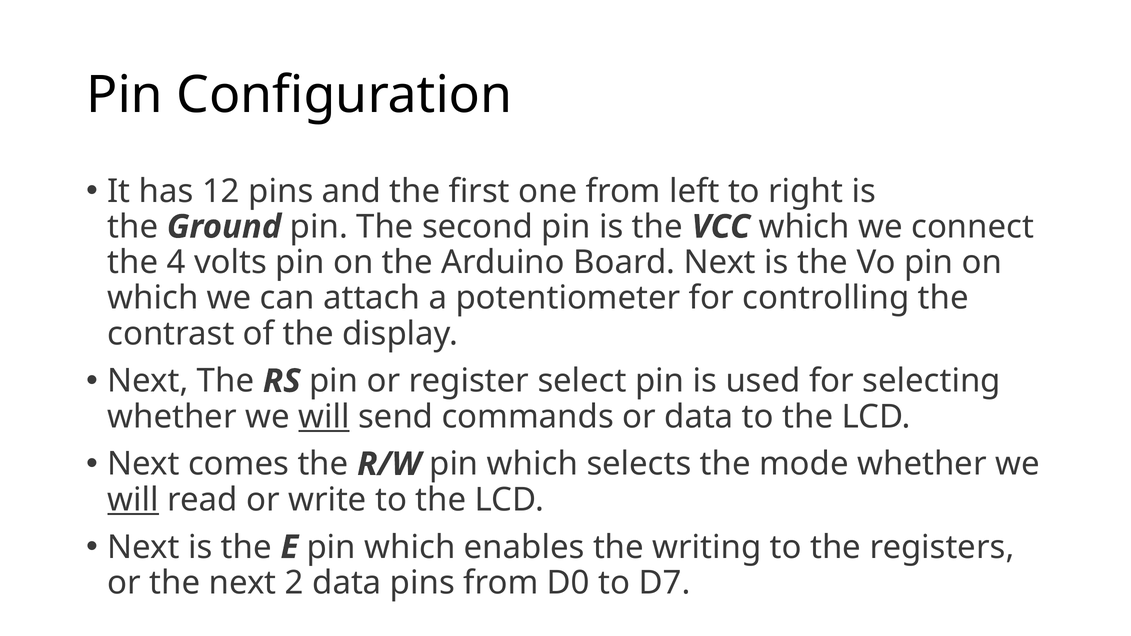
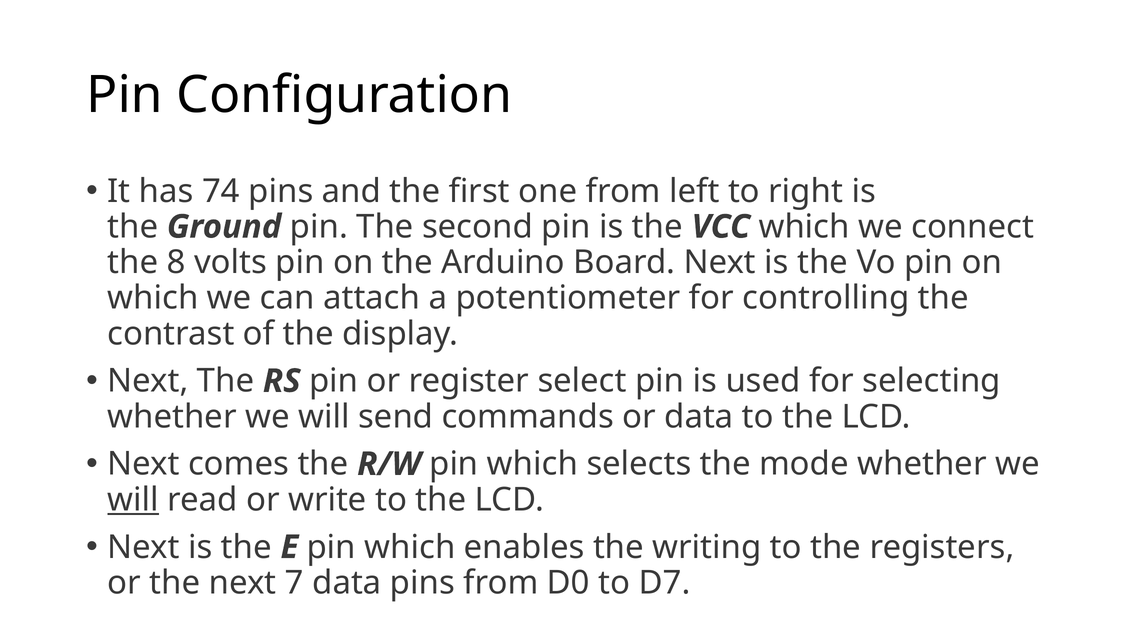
12: 12 -> 74 (221, 191)
4: 4 -> 8 (176, 262)
will underline: present -> none (324, 417)
2: 2 -> 7 (294, 583)
